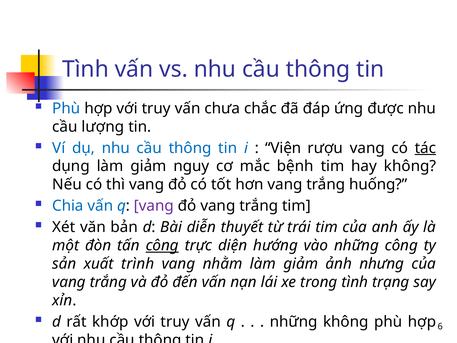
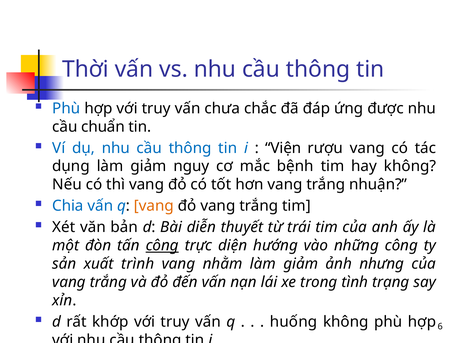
Tình: Tình -> Thời (85, 69)
lượng: lượng -> chuẩn (103, 127)
tác underline: present -> none (425, 148)
huống: huống -> nhuận (378, 184)
vang colour: purple -> orange (154, 206)
những: những -> huống (294, 322)
